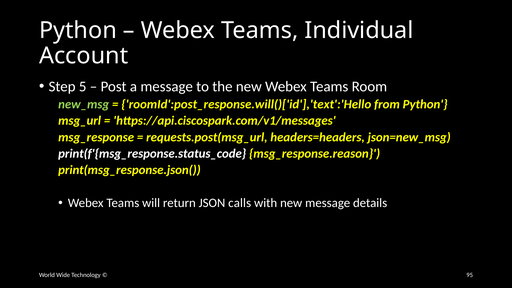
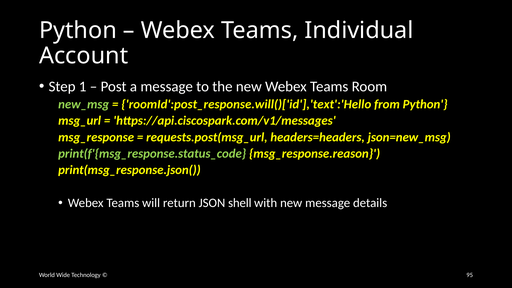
5: 5 -> 1 (83, 87)
print(f'{msg_response.status_code colour: white -> light green (152, 154)
calls: calls -> shell (240, 203)
